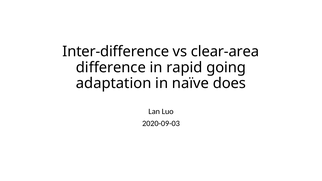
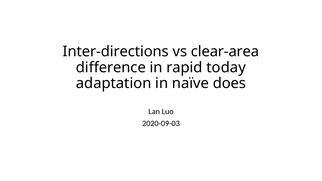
Inter-difference: Inter-difference -> Inter-directions (116, 51)
going: going -> today (226, 67)
